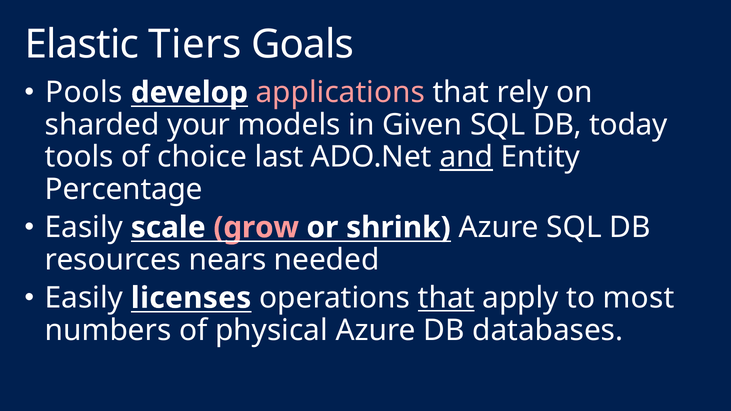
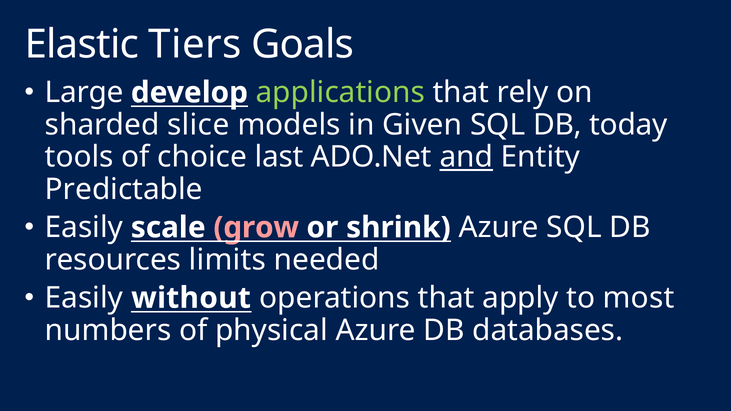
Pools: Pools -> Large (84, 93)
applications colour: pink -> light green (340, 93)
your: your -> slice (198, 125)
Percentage: Percentage -> Predictable (124, 189)
nears: nears -> limits (227, 260)
licenses: licenses -> without (191, 298)
that underline: present -> none (446, 298)
